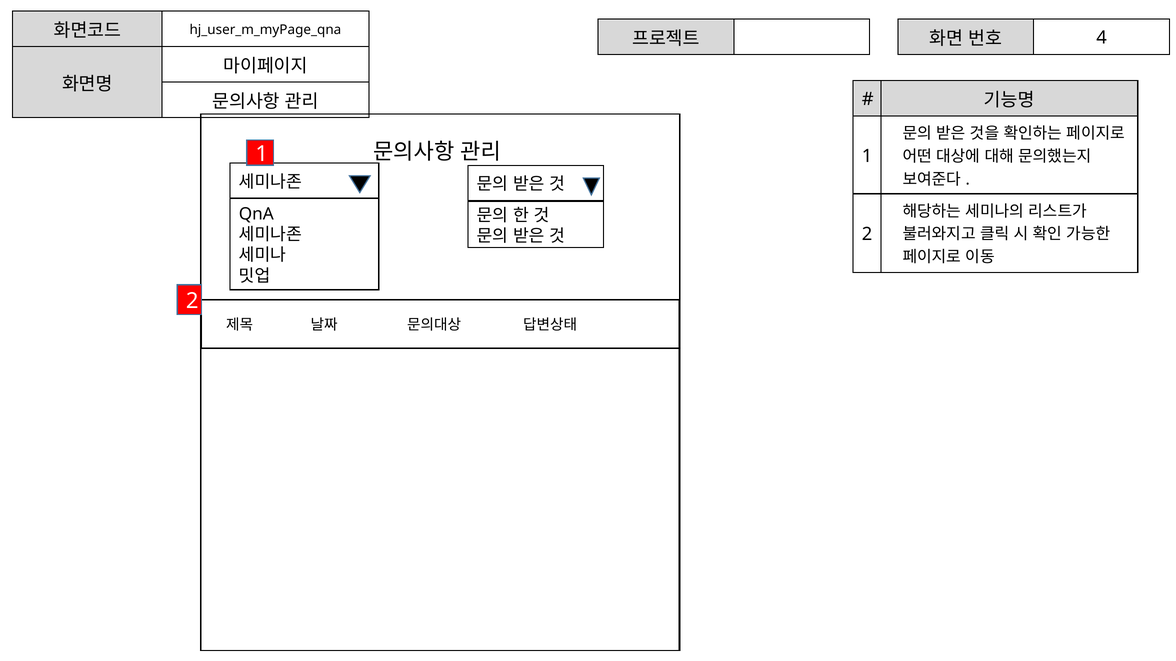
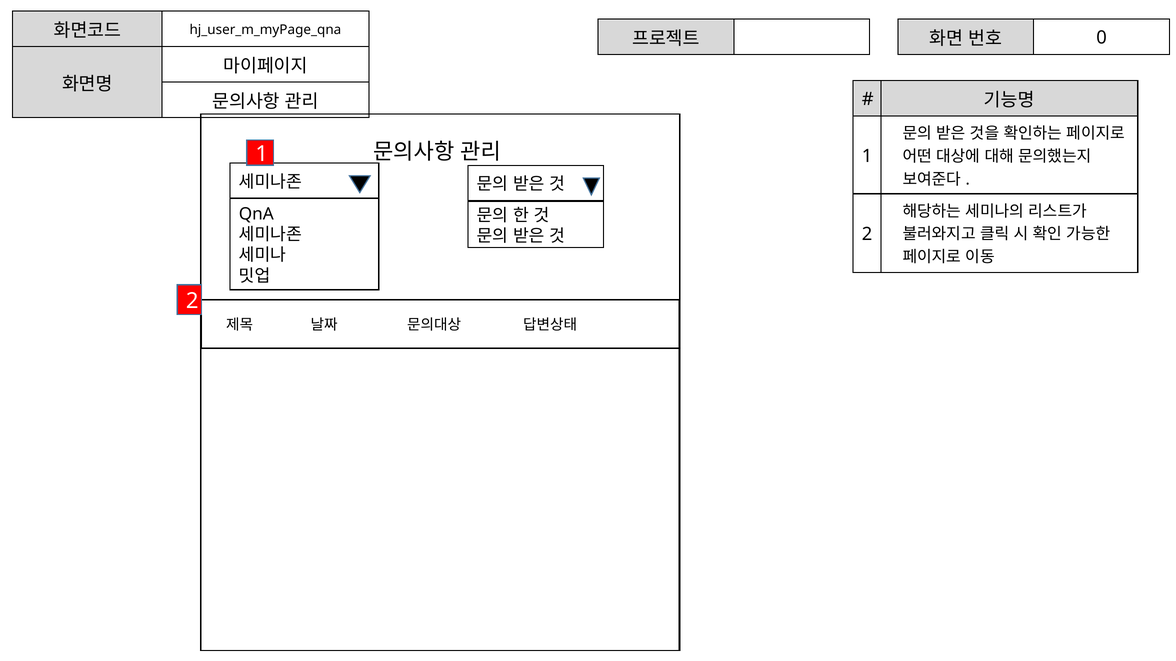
4: 4 -> 0 (1102, 38)
